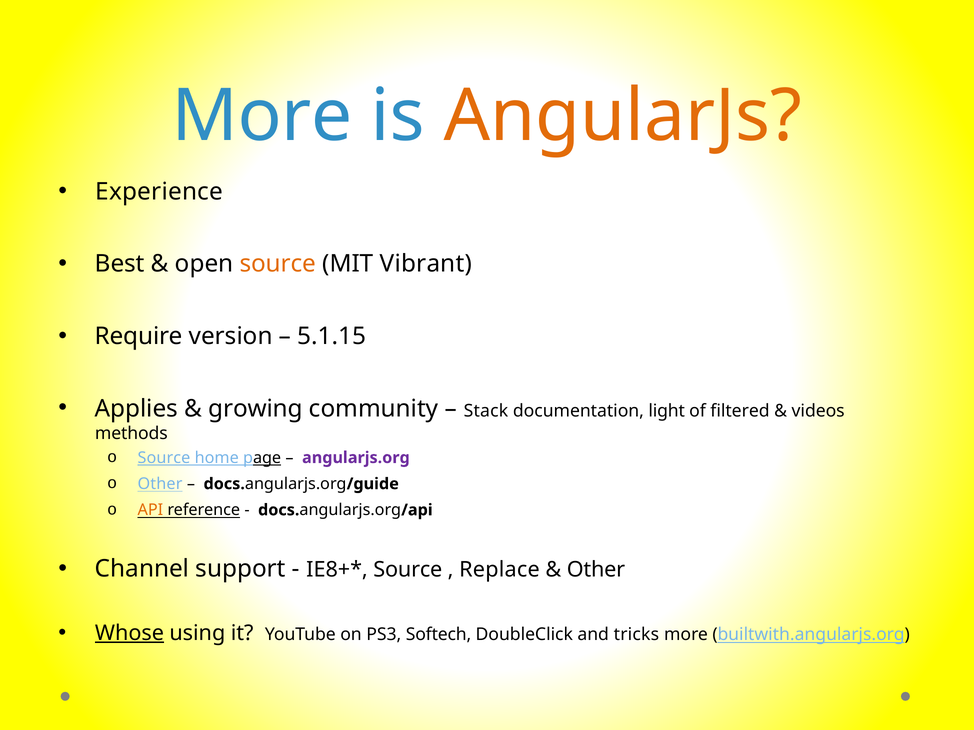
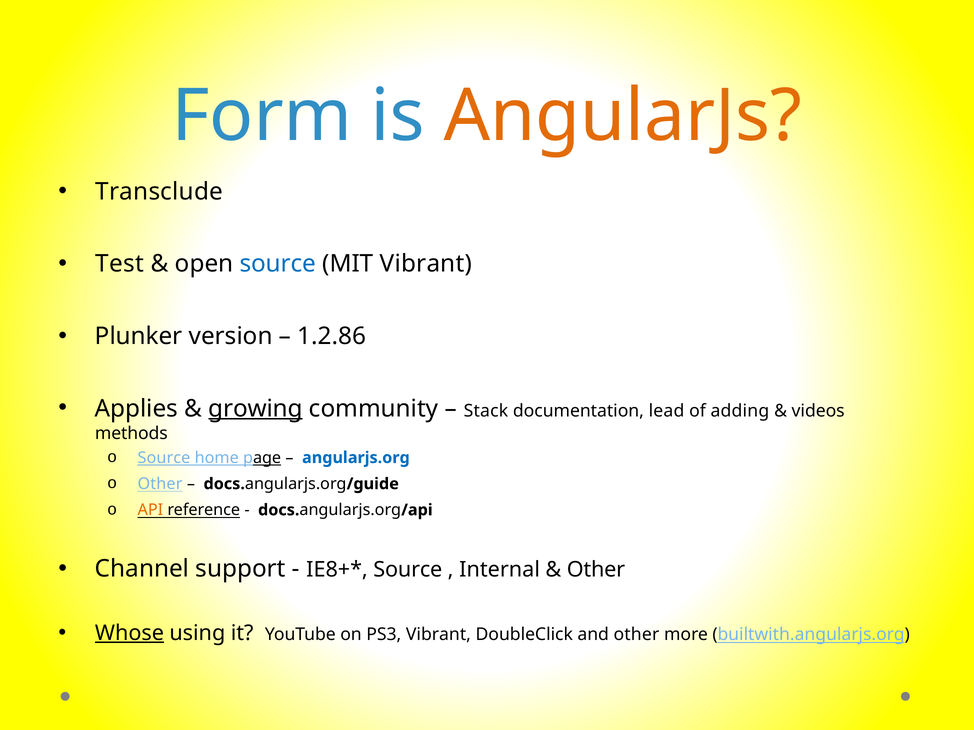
More: More -> Form (262, 116)
Experience: Experience -> Transclude (159, 192)
Best: Best -> Test (120, 264)
source colour: orange -> blue (278, 264)
Require: Require -> Plunker (139, 337)
5.1.15: 5.1.15 -> 1.2.86 (332, 337)
growing underline: none -> present (255, 409)
light: light -> lead (666, 411)
filtered: filtered -> adding (740, 411)
angularjs.org colour: purple -> blue (356, 458)
Replace: Replace -> Internal (500, 570)
PS3 Softech: Softech -> Vibrant (438, 635)
and tricks: tricks -> other (636, 635)
